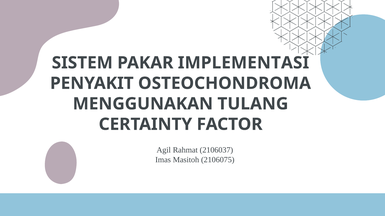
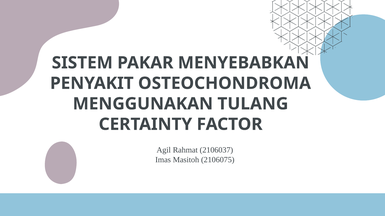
IMPLEMENTASI: IMPLEMENTASI -> MENYEBABKAN (244, 63)
